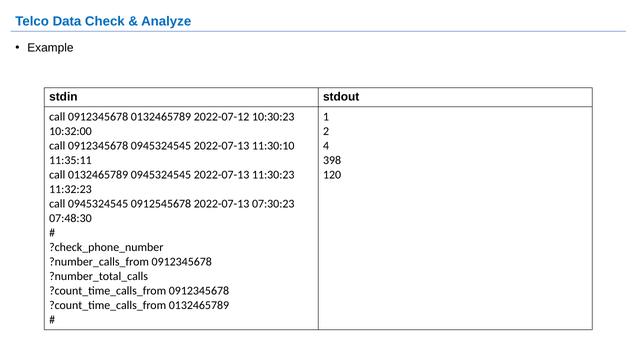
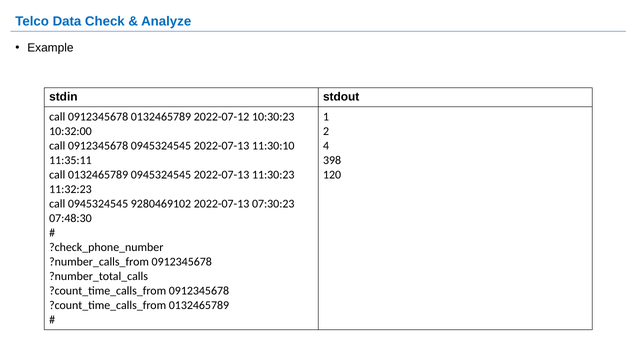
0912545678: 0912545678 -> 9280469102 (161, 204)
